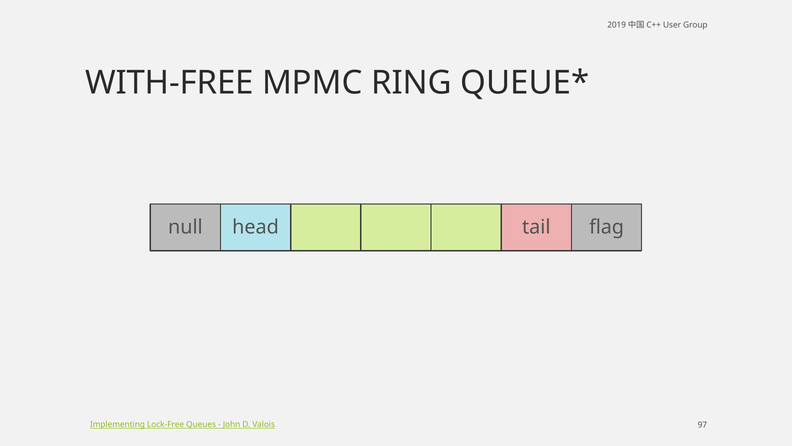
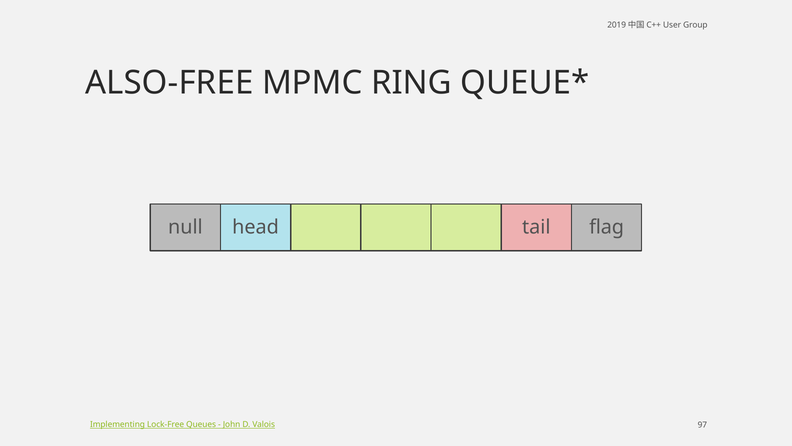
WITH-FREE: WITH-FREE -> ALSO-FREE (169, 83)
